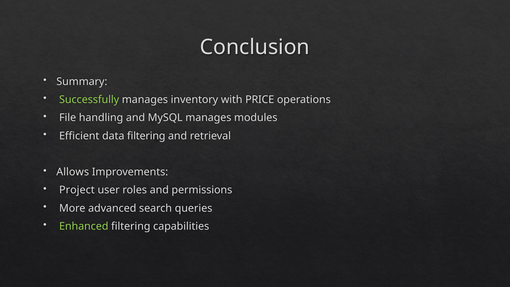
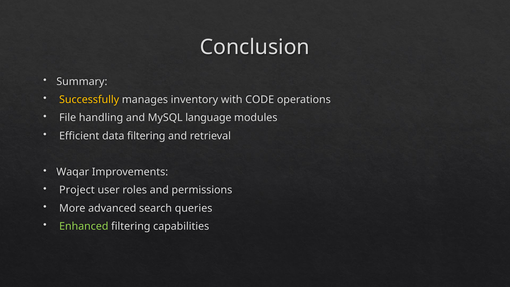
Successfully colour: light green -> yellow (89, 100)
PRICE: PRICE -> CODE (260, 100)
MySQL manages: manages -> language (208, 118)
Allows: Allows -> Waqar (73, 172)
